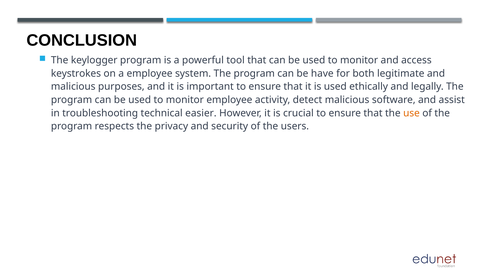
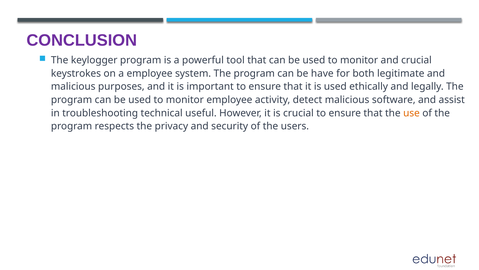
CONCLUSION colour: black -> purple (82, 40)
and access: access -> crucial (416, 60)
easier: easier -> useful (201, 113)
